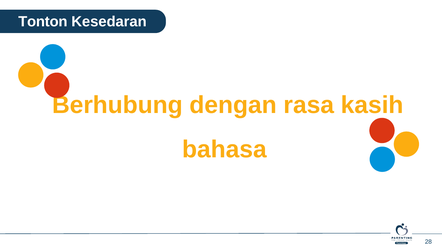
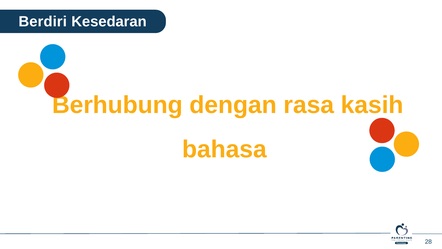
Tonton: Tonton -> Berdiri (43, 22)
